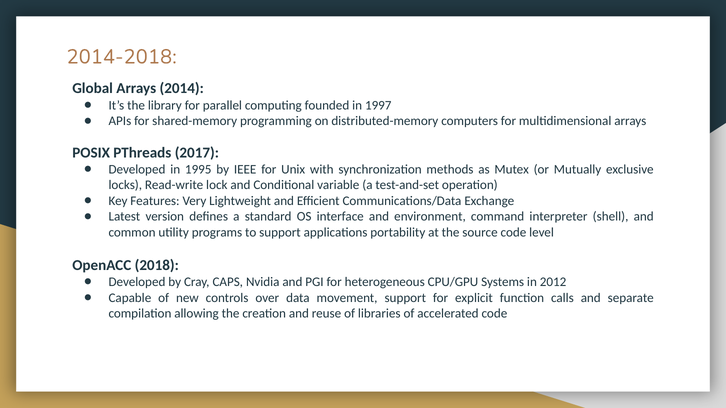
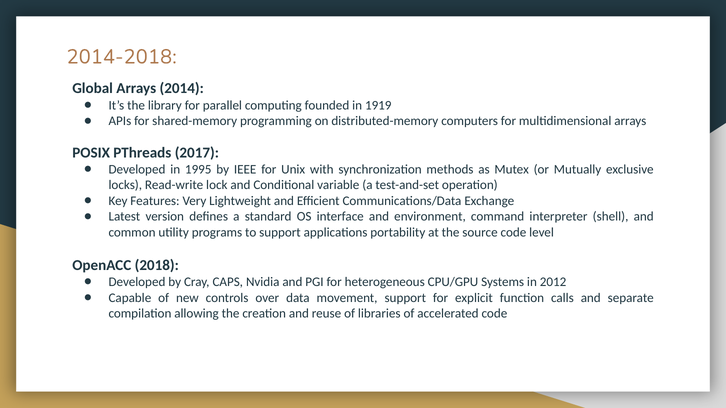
1997: 1997 -> 1919 (378, 105)
